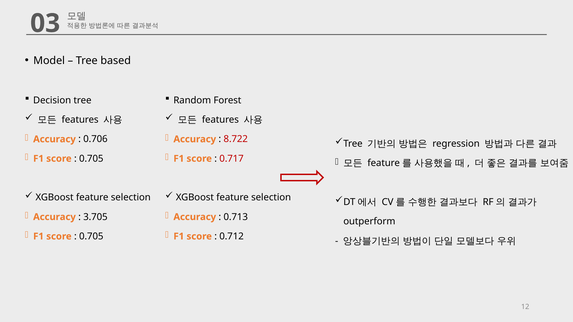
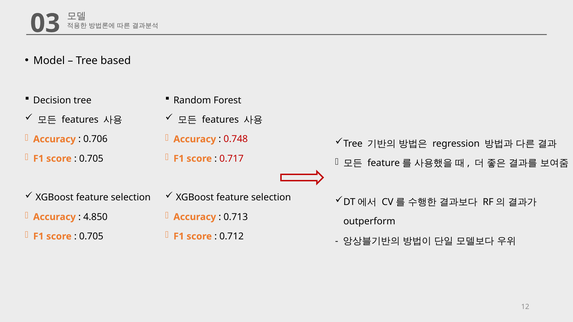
8.722: 8.722 -> 0.748 (236, 139)
3.705: 3.705 -> 4.850 (95, 217)
